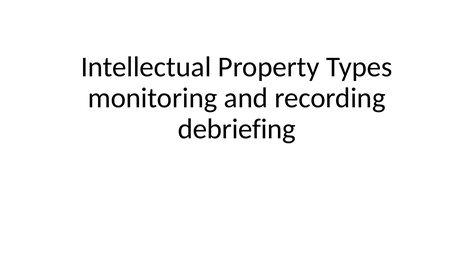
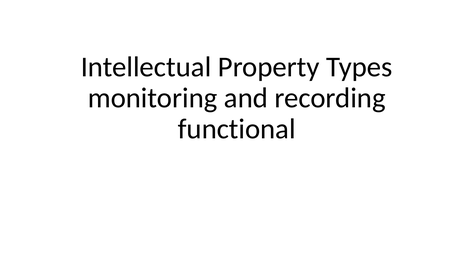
debriefing: debriefing -> functional (237, 129)
